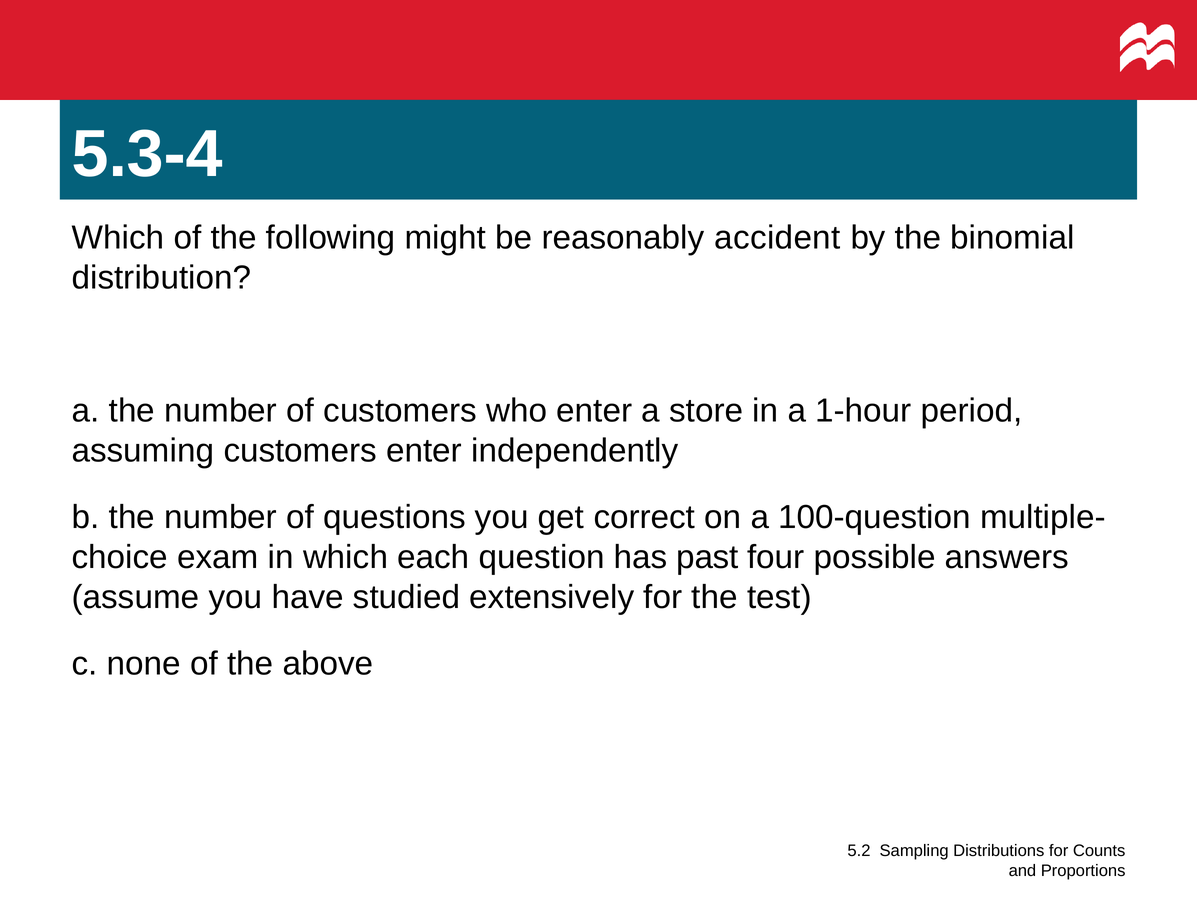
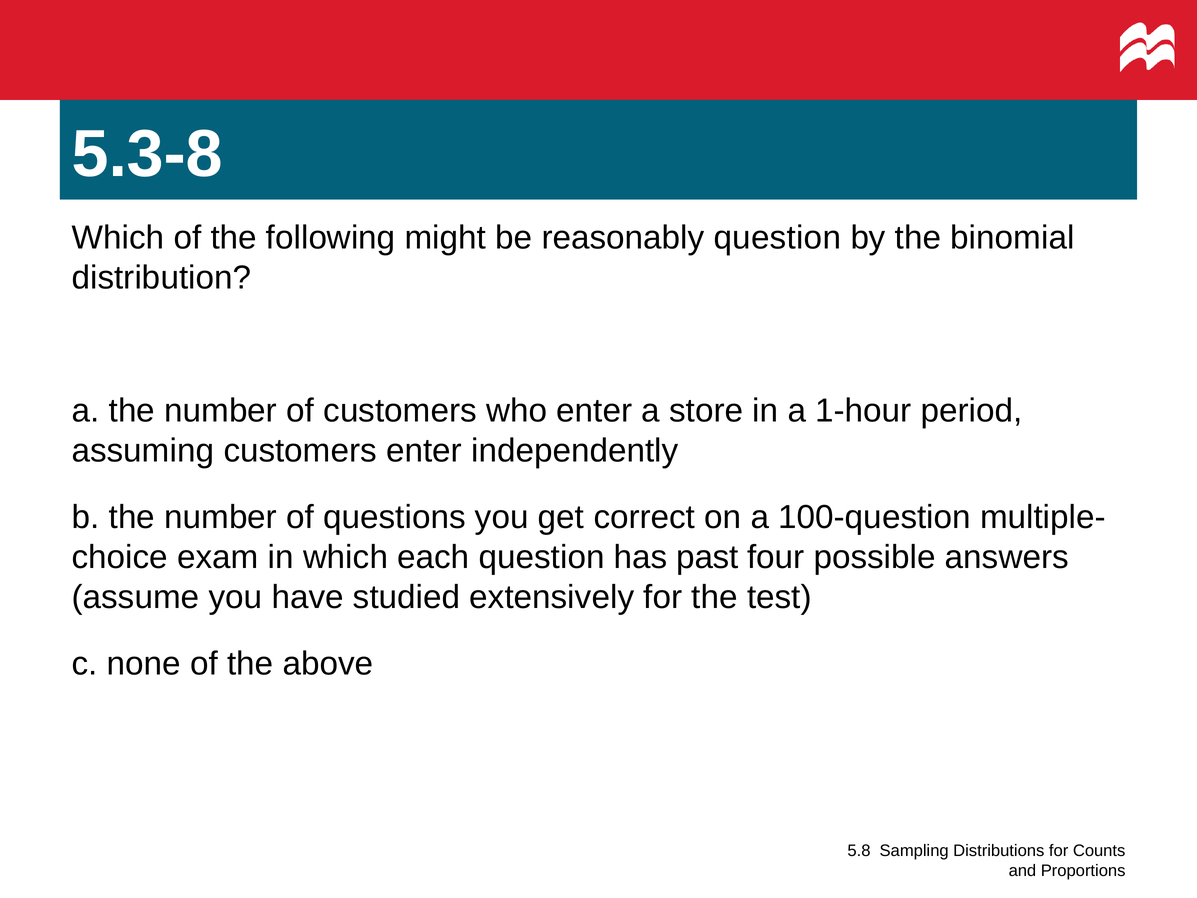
5.3-4: 5.3-4 -> 5.3-8 (147, 154)
reasonably accident: accident -> question (777, 238)
5.2: 5.2 -> 5.8 (859, 850)
